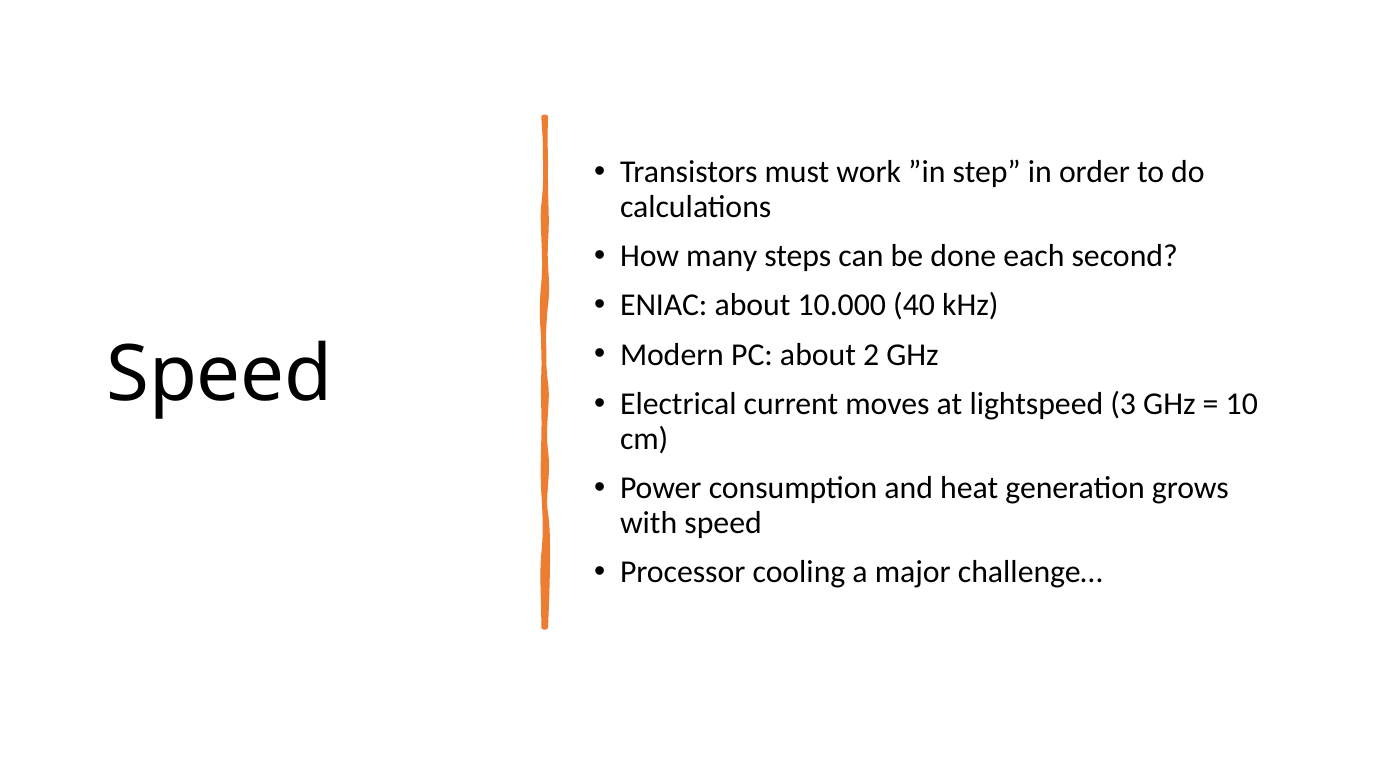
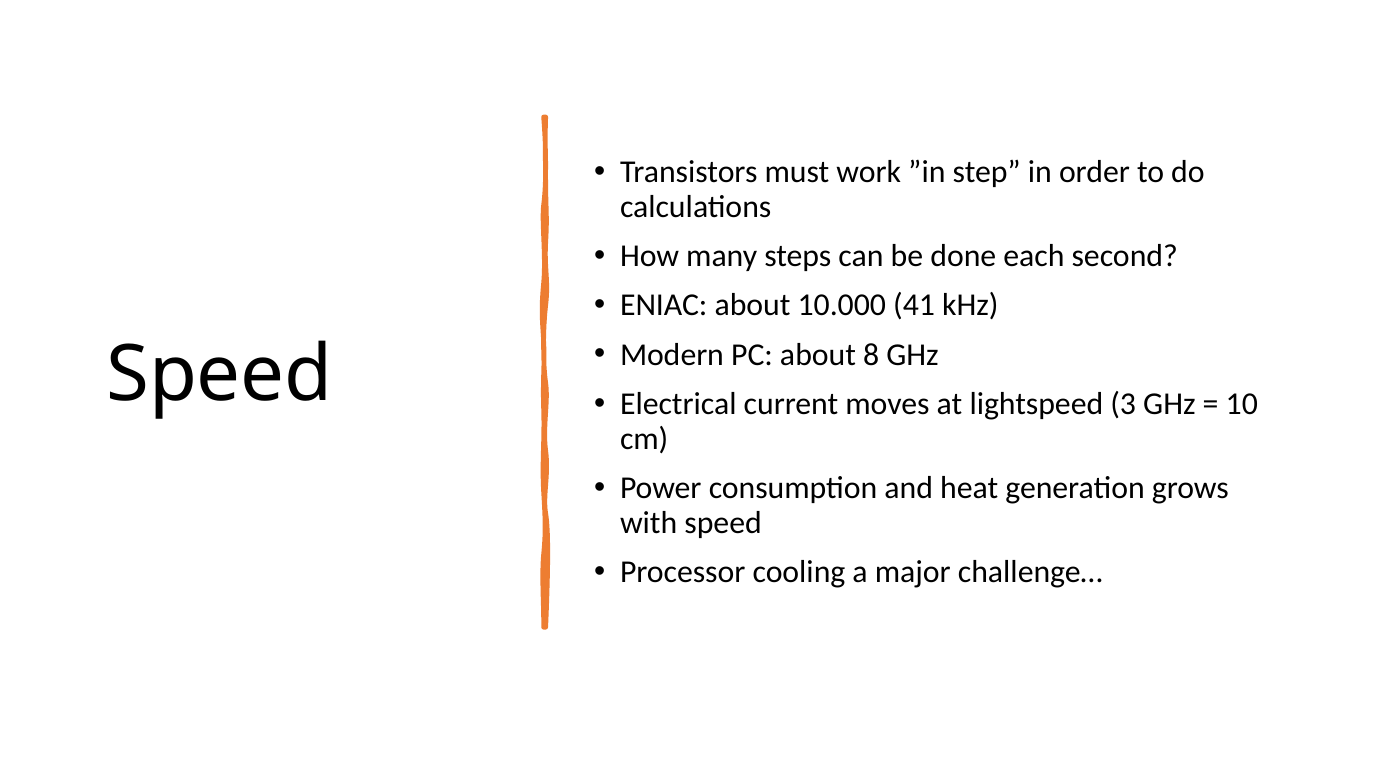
40: 40 -> 41 (914, 305)
2: 2 -> 8 (871, 355)
